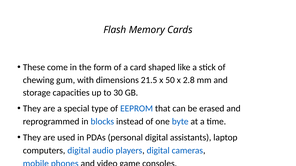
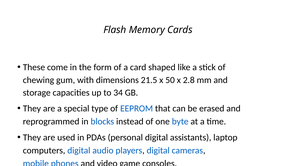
30: 30 -> 34 (118, 93)
